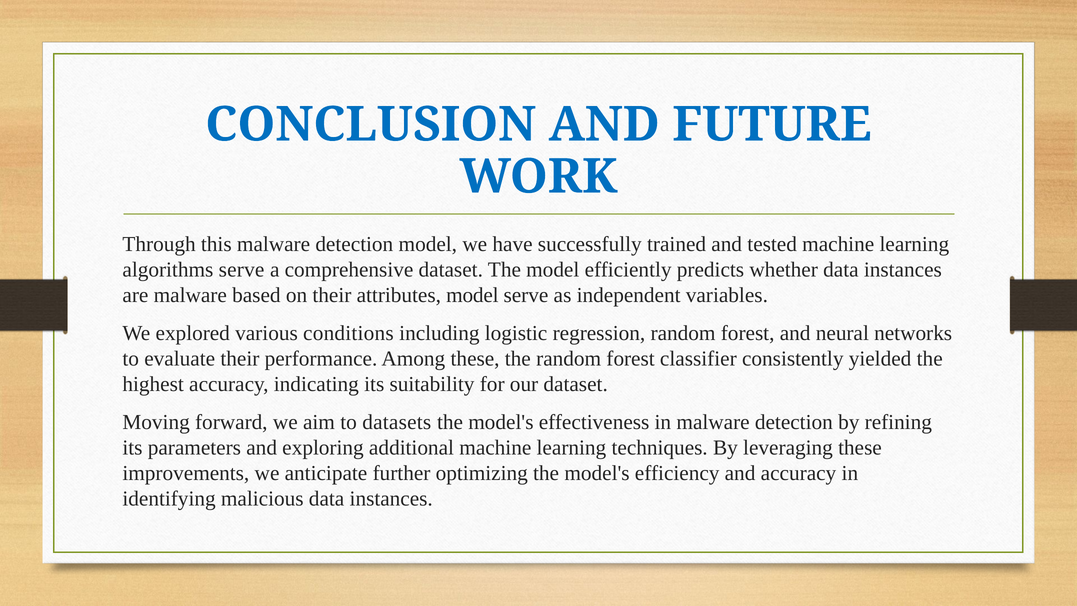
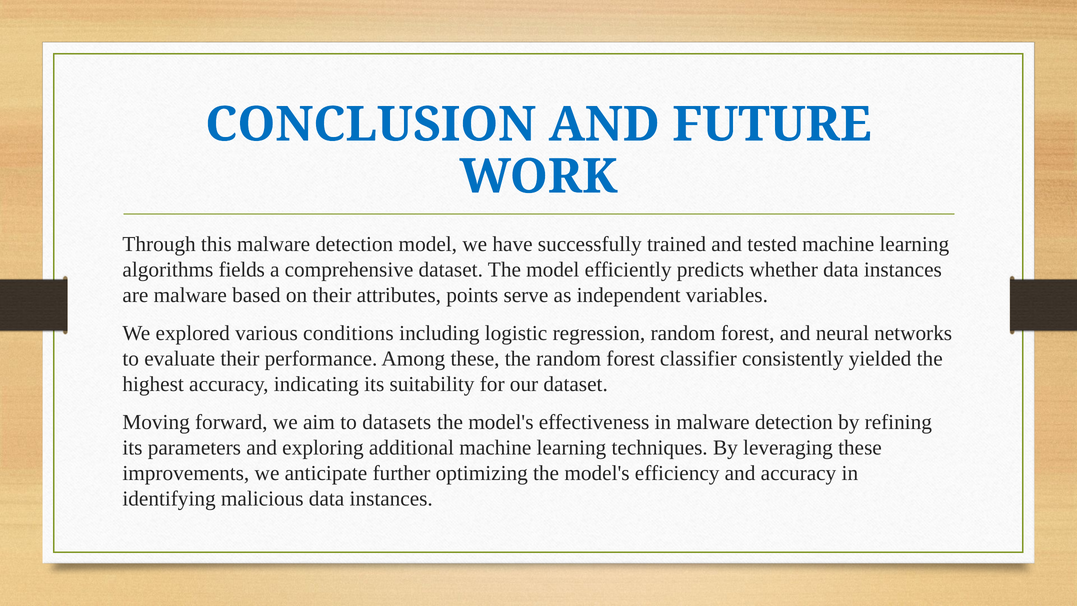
algorithms serve: serve -> fields (242, 270)
attributes model: model -> points (472, 295)
